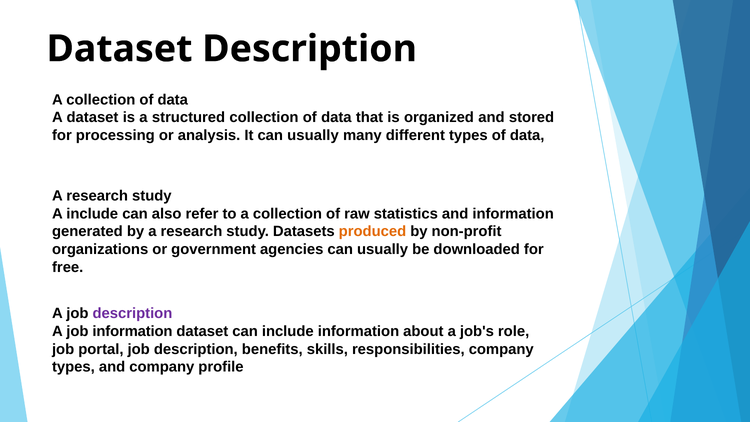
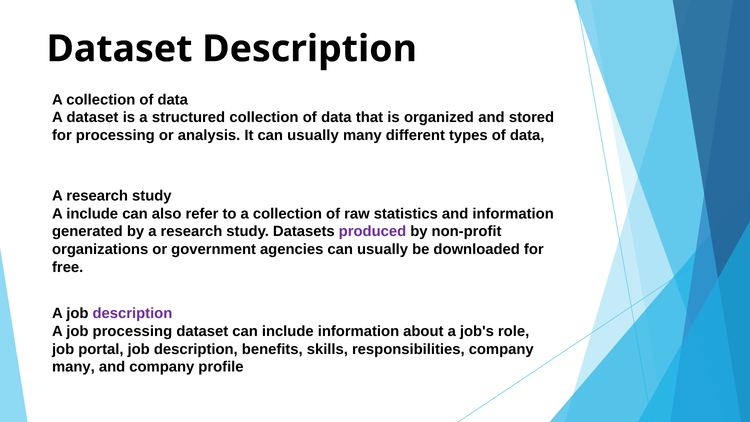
produced colour: orange -> purple (372, 232)
job information: information -> processing (132, 331)
types: types -> many (73, 367)
